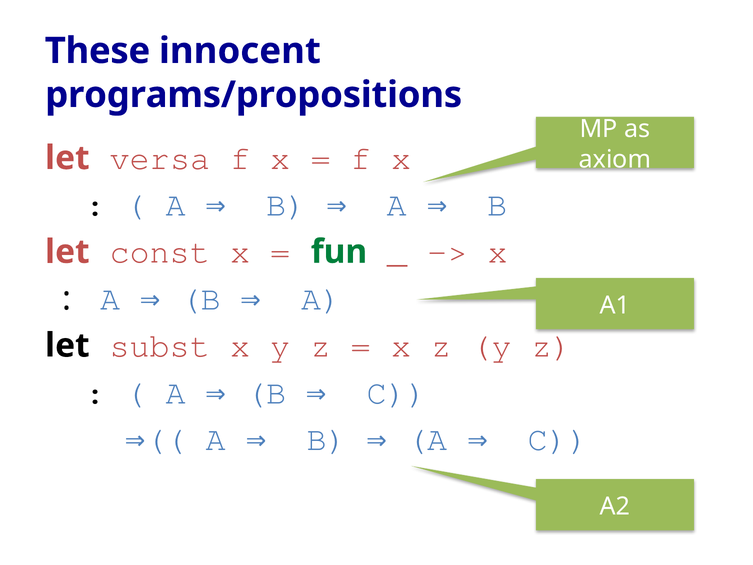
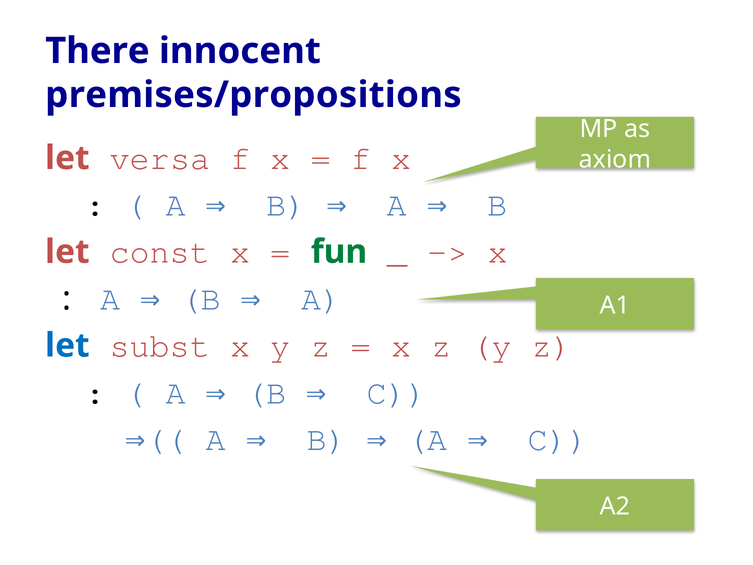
These: These -> There (97, 51)
programs/propositions: programs/propositions -> premises/propositions (253, 95)
let colour: black -> blue (67, 345)
